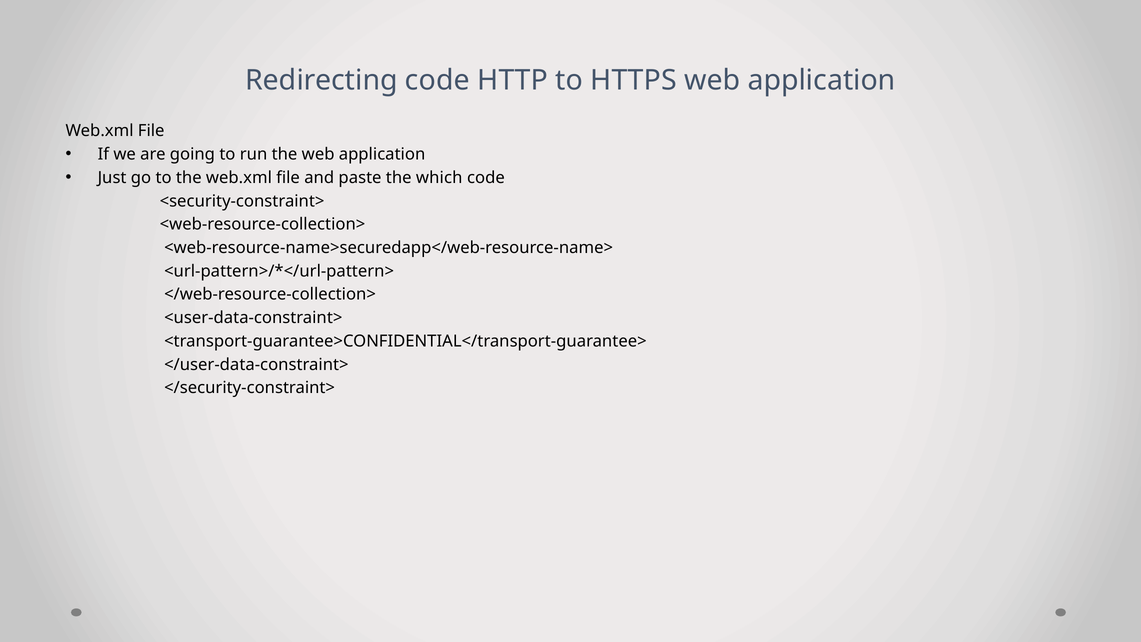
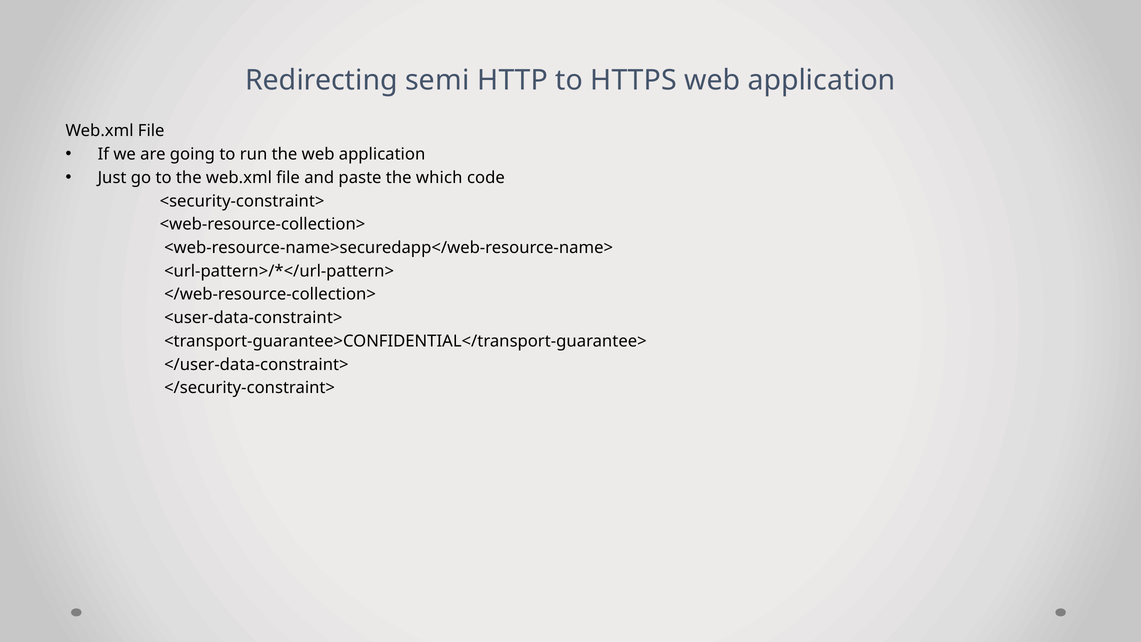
Redirecting code: code -> semi (437, 80)
